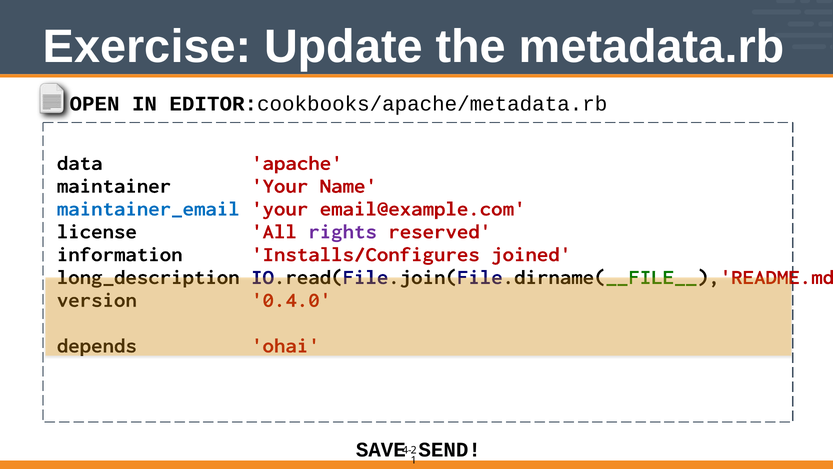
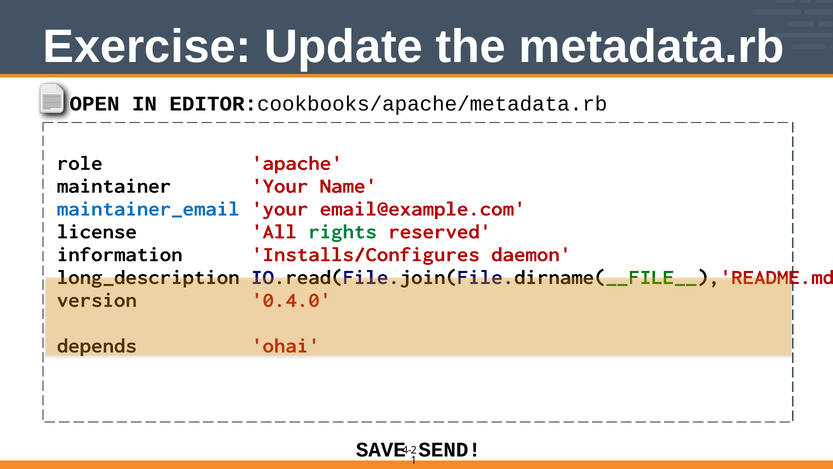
data: data -> role (80, 163)
rights colour: purple -> green (343, 231)
joined: joined -> daemon (531, 254)
